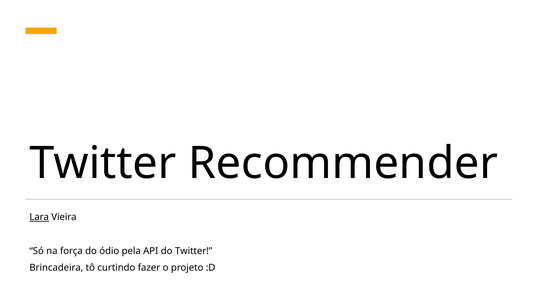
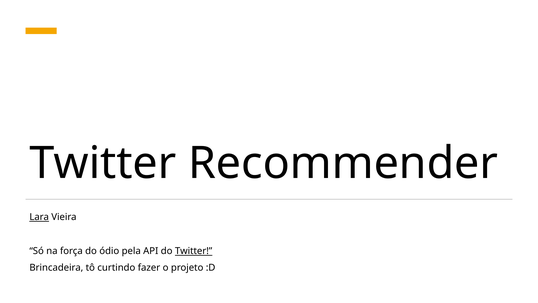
Twitter underline: none -> present (194, 251)
